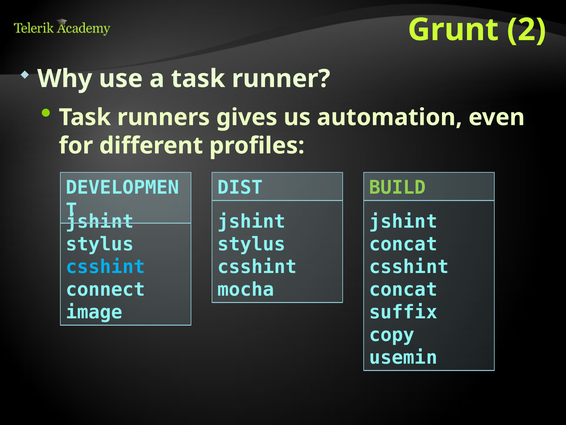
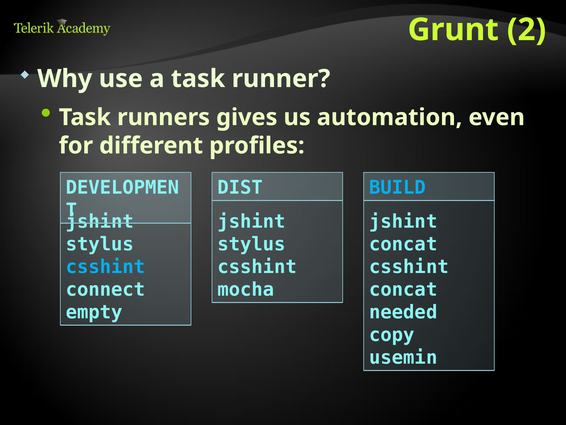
BUILD colour: light green -> light blue (398, 187)
image: image -> empty (94, 312)
suffix: suffix -> needed (403, 312)
